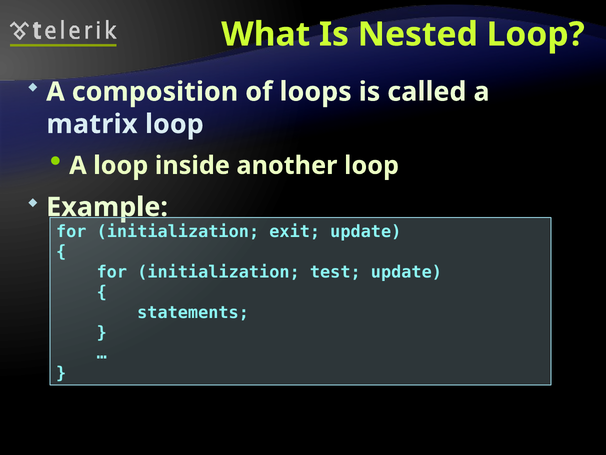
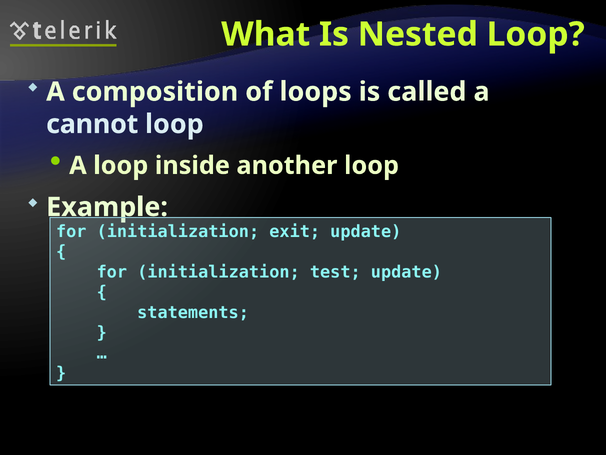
matrix: matrix -> cannot (92, 124)
